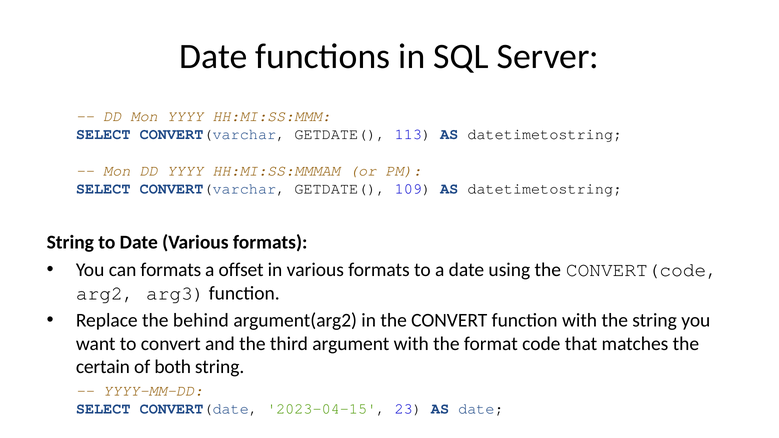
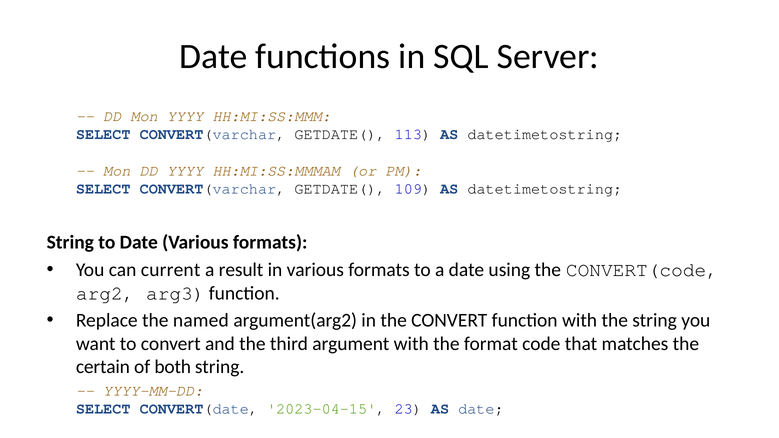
can formats: formats -> current (171, 270)
offset: offset -> result (241, 270)
behind: behind -> named (201, 320)
